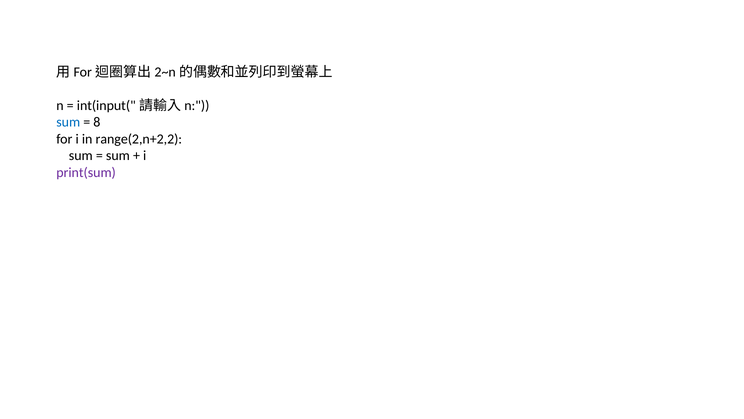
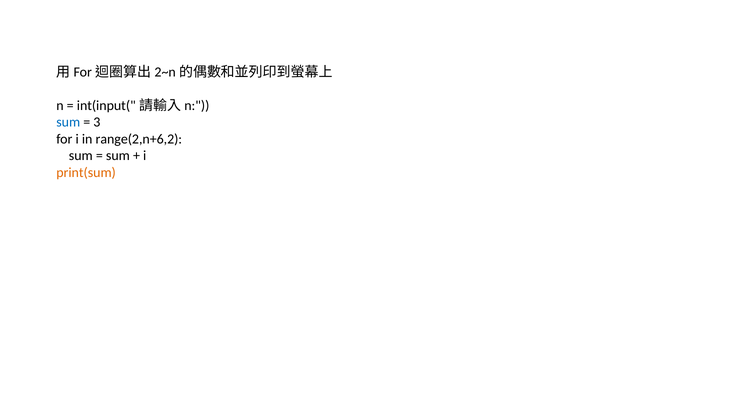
8: 8 -> 3 (97, 122)
range(2,n+2,2: range(2,n+2,2 -> range(2,n+6,2 (139, 139)
print(sum colour: purple -> orange (86, 172)
